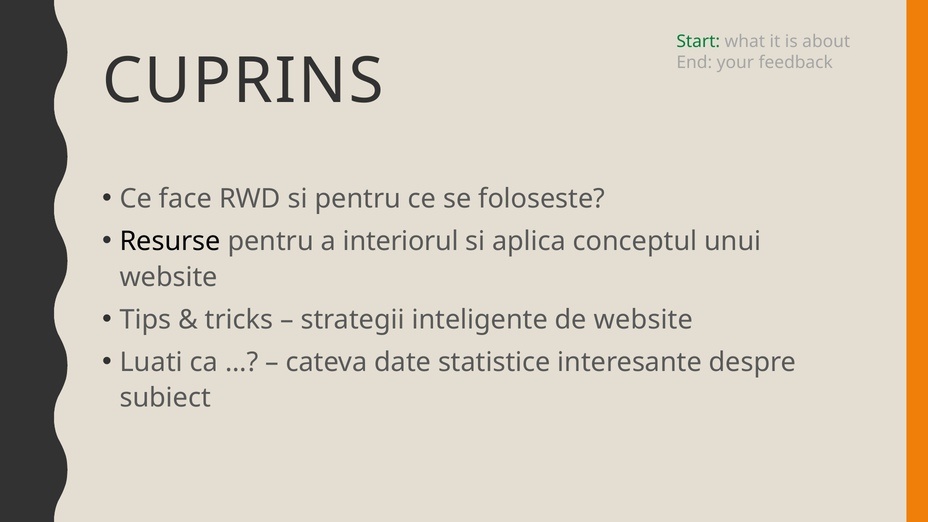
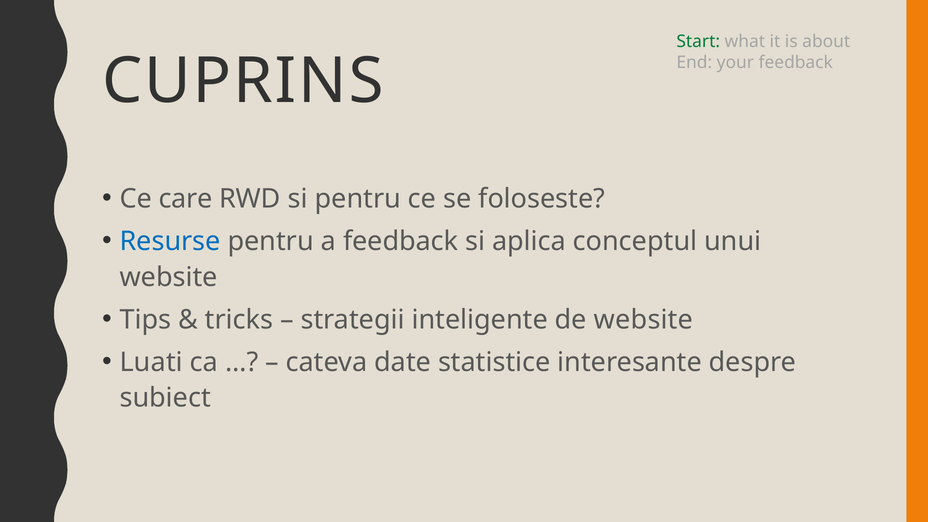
face: face -> care (186, 199)
Resurse colour: black -> blue (170, 241)
a interiorul: interiorul -> feedback (401, 241)
